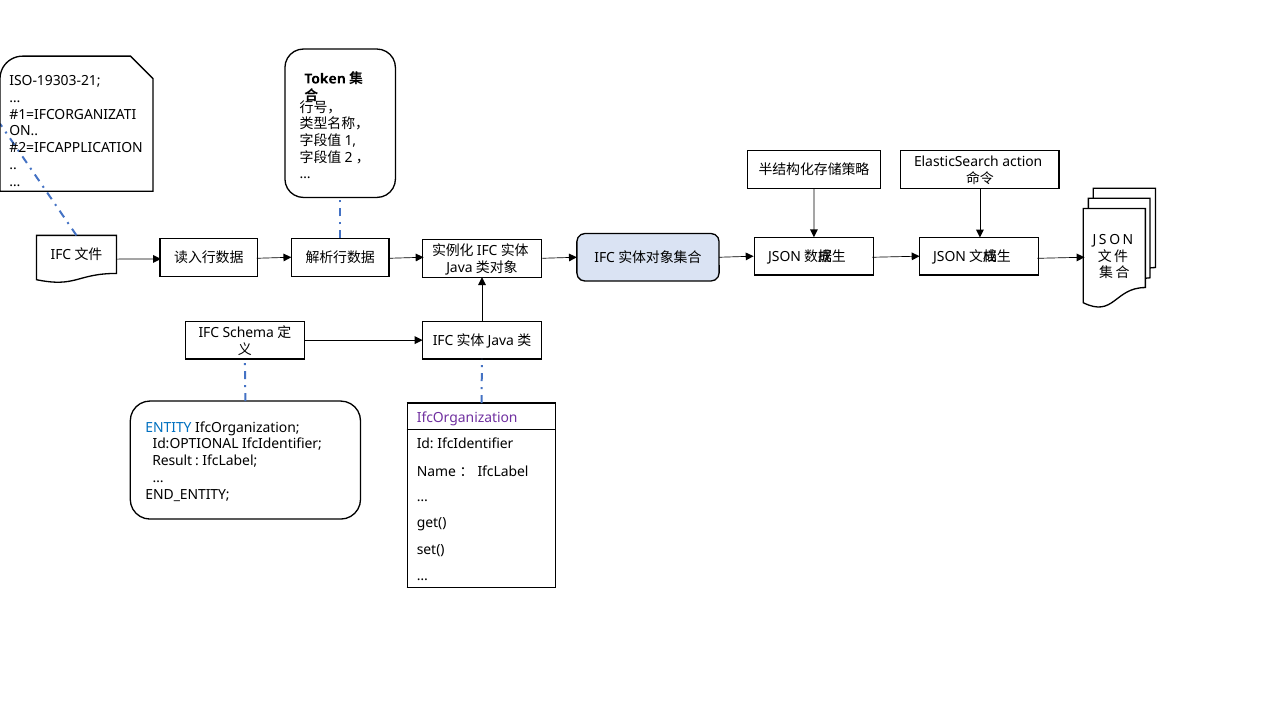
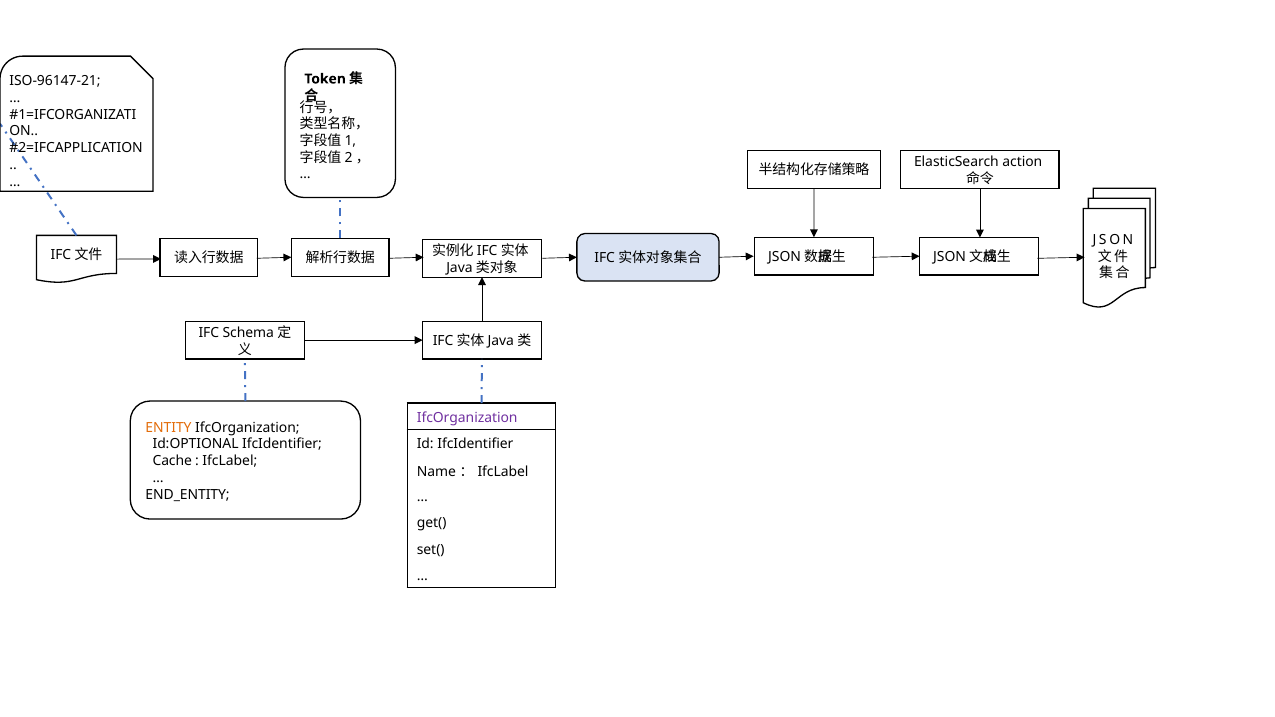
ISO-19303-21: ISO-19303-21 -> ISO-96147-21 (55, 81)
ENTITY colour: blue -> orange (169, 428)
Result: Result -> Cache (172, 461)
